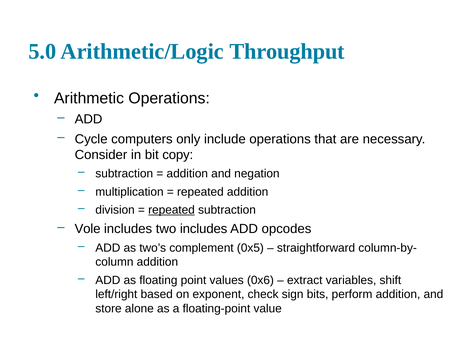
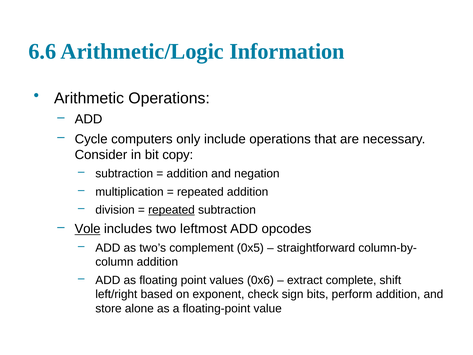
5.0: 5.0 -> 6.6 (42, 51)
Throughput: Throughput -> Information (287, 51)
Vole underline: none -> present (88, 229)
two includes: includes -> leftmost (203, 229)
variables: variables -> complete (351, 280)
